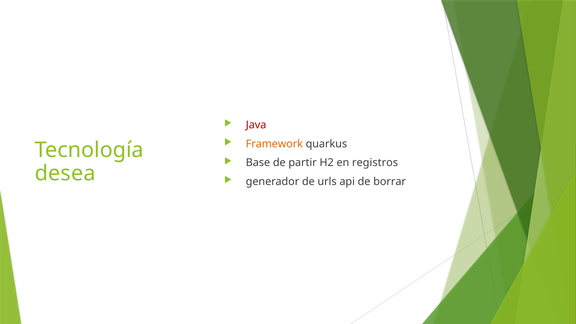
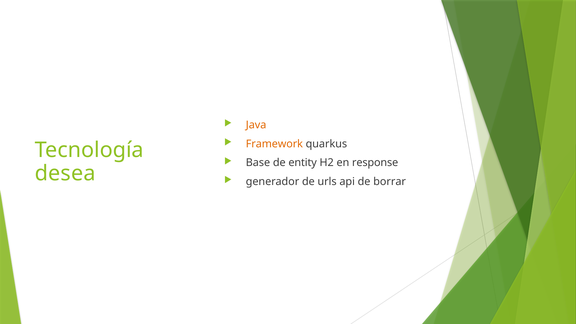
Java colour: red -> orange (256, 125)
partir: partir -> entity (303, 163)
registros: registros -> response (375, 163)
